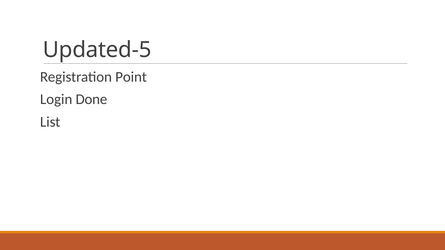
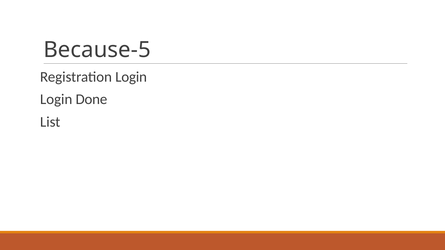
Updated-5: Updated-5 -> Because-5 (97, 50)
Registration Point: Point -> Login (131, 77)
